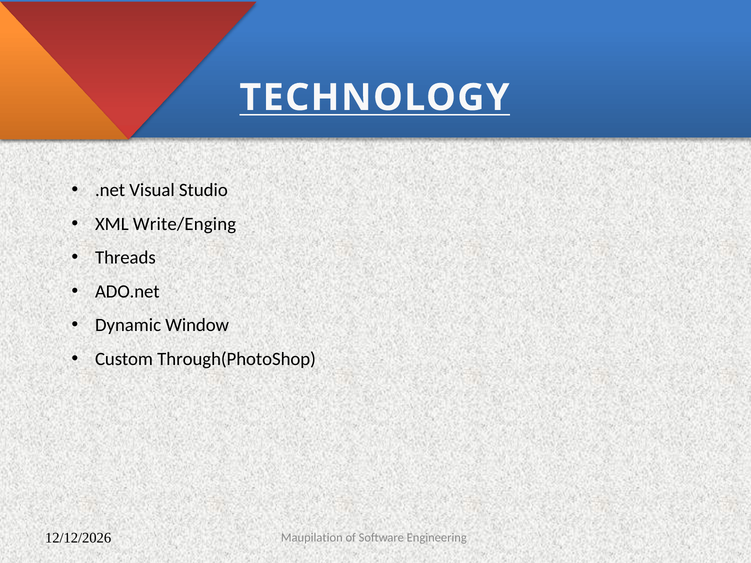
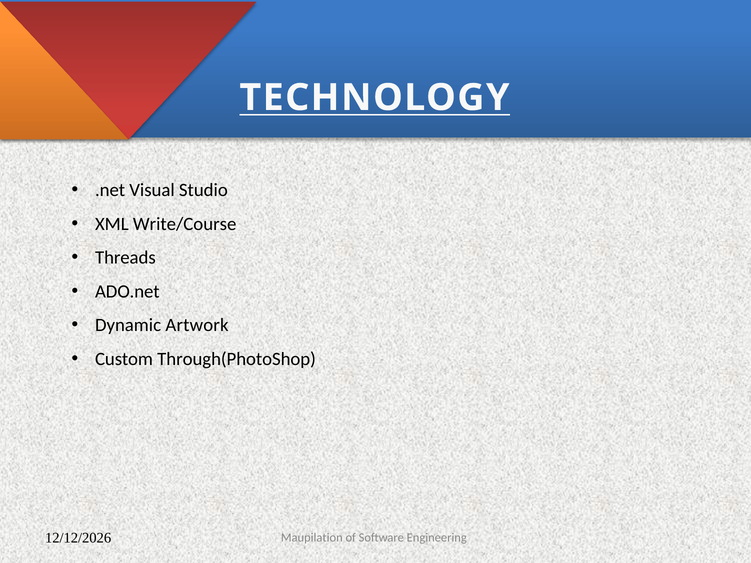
Write/Enging: Write/Enging -> Write/Course (185, 224)
Window: Window -> Artwork (197, 325)
